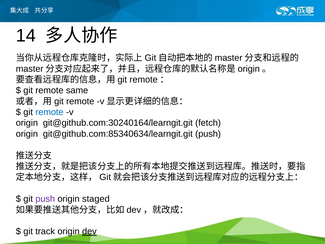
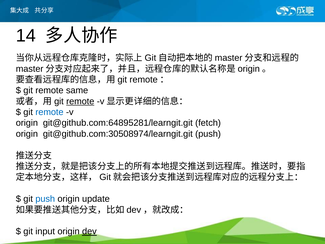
remote underline: none -> present (80, 101)
git@github.com:30240164/learngit.git: git@github.com:30240164/learngit.git -> git@github.com:64895281/learngit.git (118, 123)
git@github.com:85340634/learngit.git: git@github.com:85340634/learngit.git -> git@github.com:30508974/learngit.git (118, 134)
push colour: purple -> blue (45, 199)
staged: staged -> update (96, 199)
track: track -> input (45, 231)
